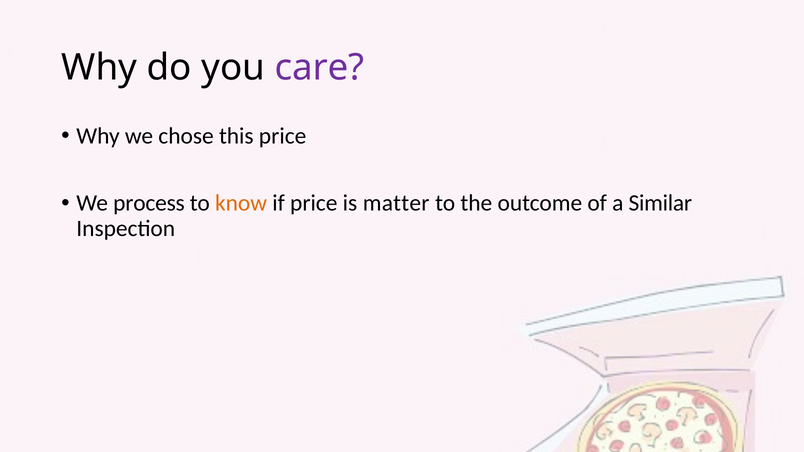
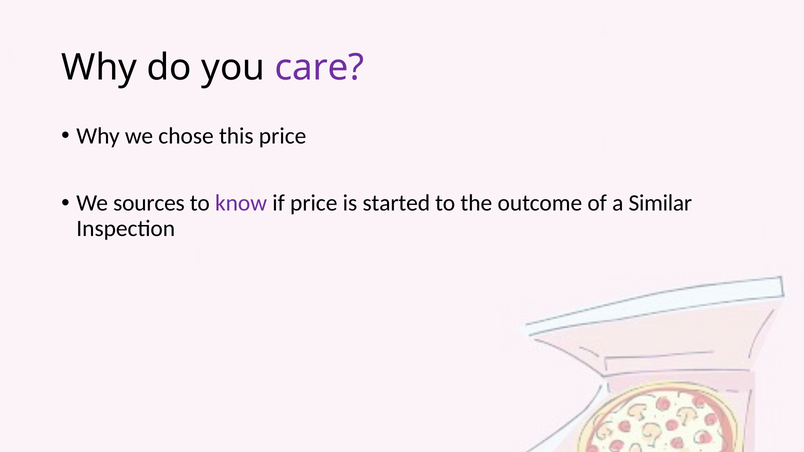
process: process -> sources (149, 203)
know colour: orange -> purple (241, 203)
matter: matter -> started (396, 203)
